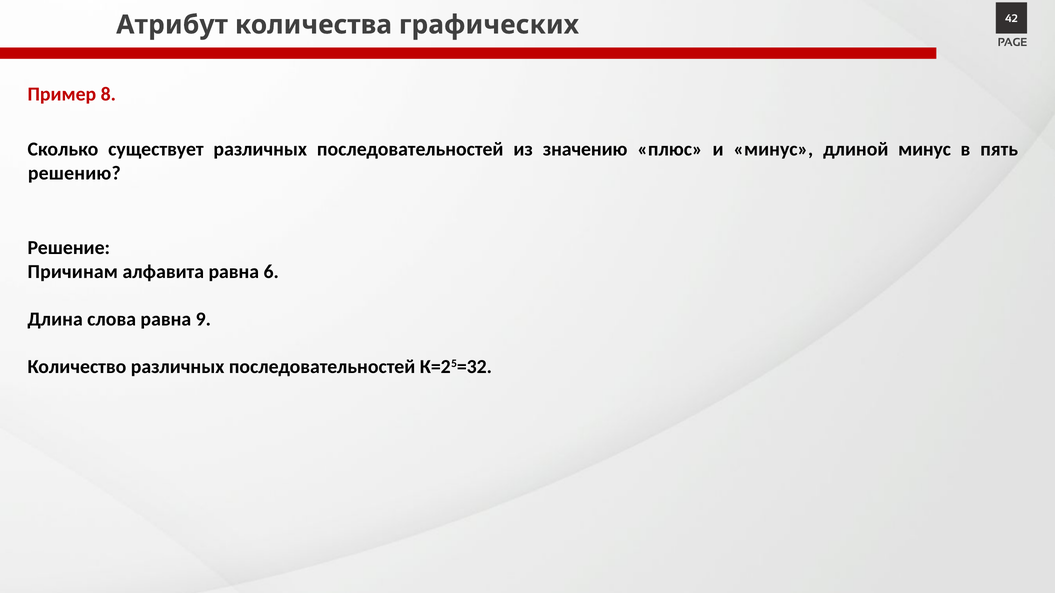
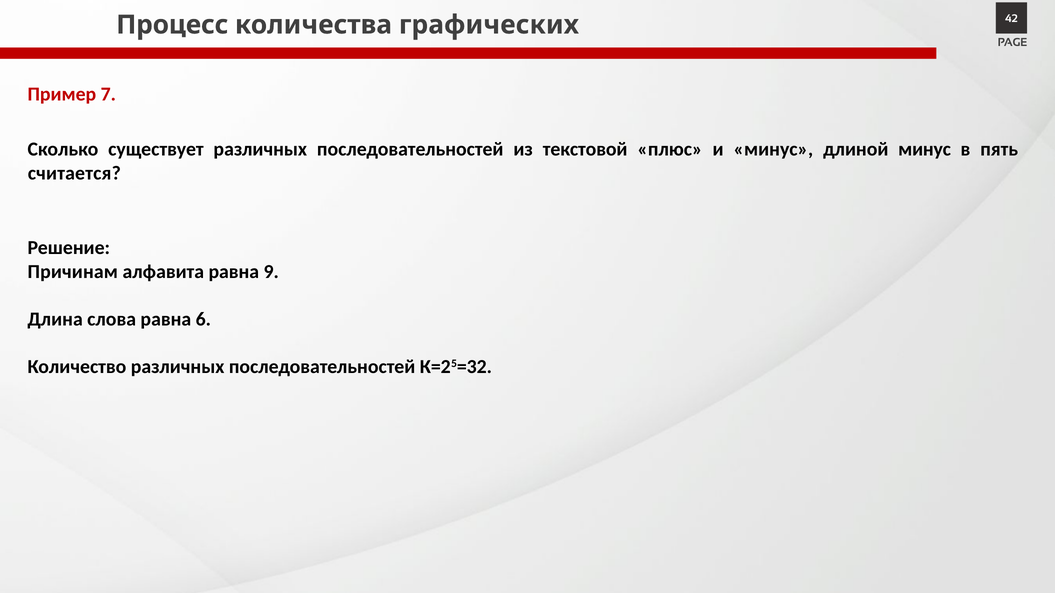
Атрибут: Атрибут -> Процесс (172, 25)
8: 8 -> 7 (108, 94)
значению: значению -> текстовой (585, 149)
решению: решению -> считается (74, 173)
6: 6 -> 9 (271, 272)
9: 9 -> 6 (203, 319)
